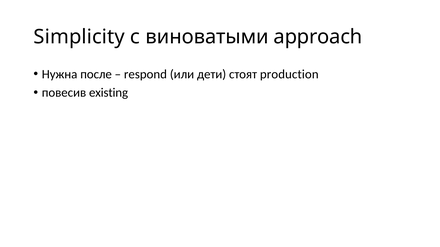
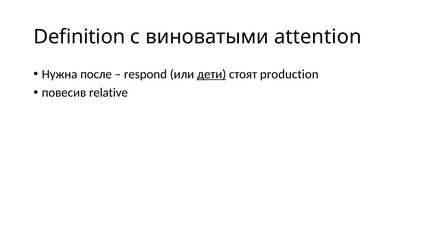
Simplicity: Simplicity -> Definition (79, 37)
approach: approach -> attention (318, 37)
дети underline: none -> present (212, 74)
existing: existing -> relative (109, 93)
